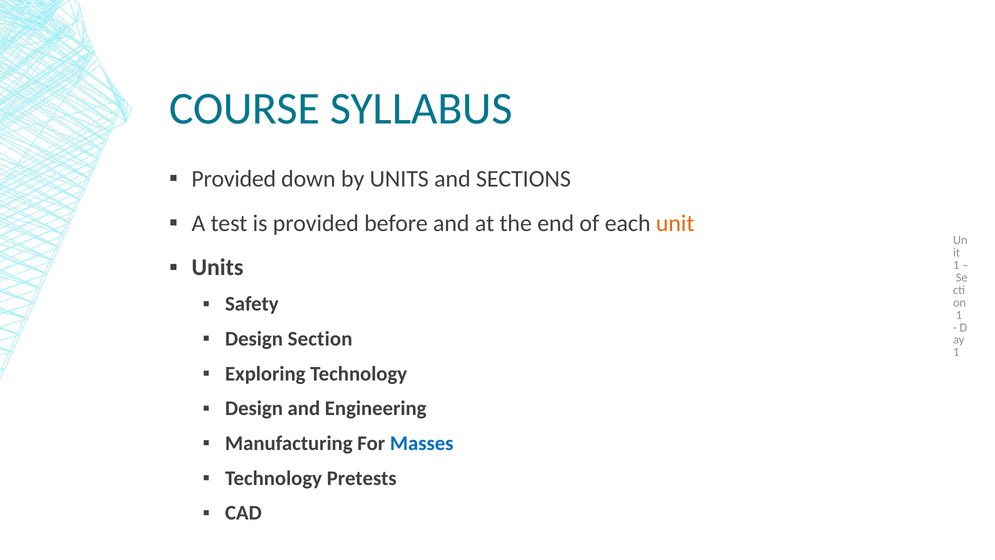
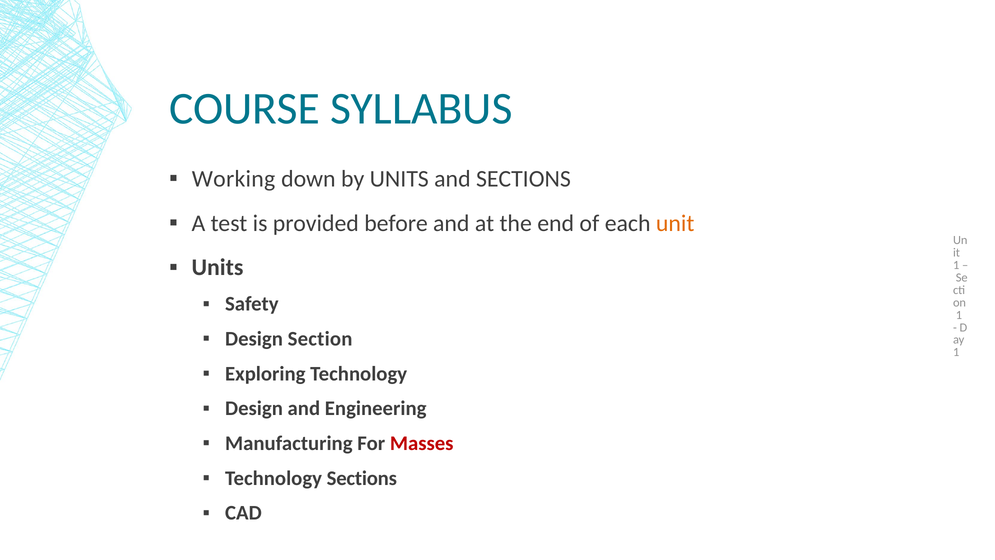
Provided: Provided -> Working (234, 179)
Masses colour: blue -> red (422, 443)
Technology Pretests: Pretests -> Sections (362, 478)
